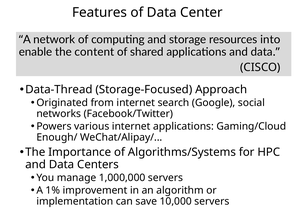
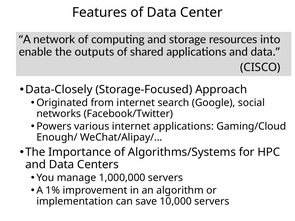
content: content -> outputs (94, 52)
Data-Thread: Data-Thread -> Data-Closely (59, 90)
